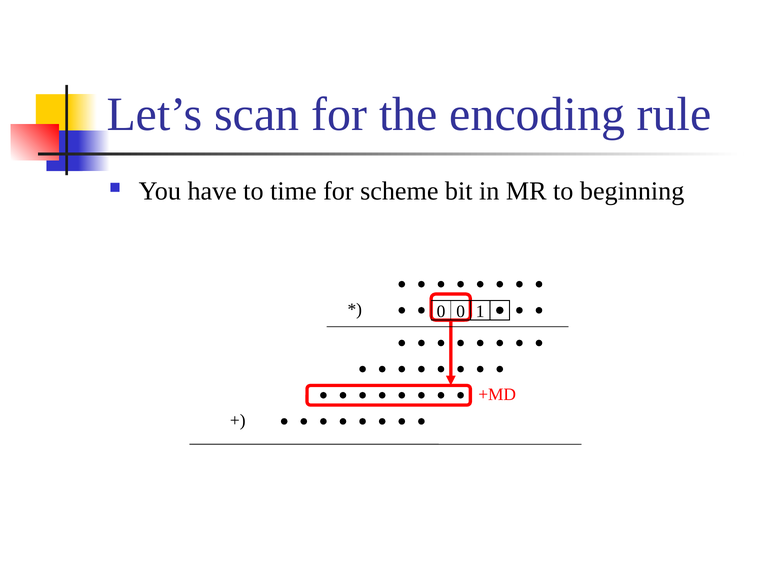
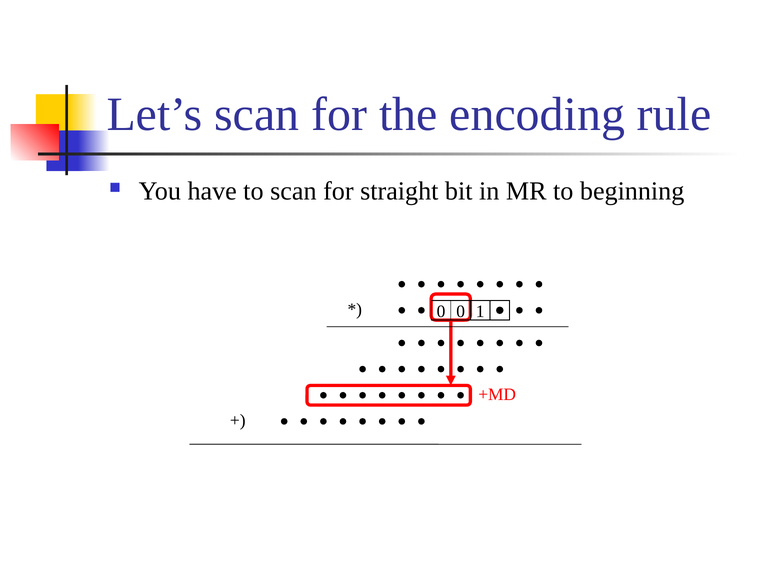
to time: time -> scan (293, 191)
scheme: scheme -> straight (399, 191)
